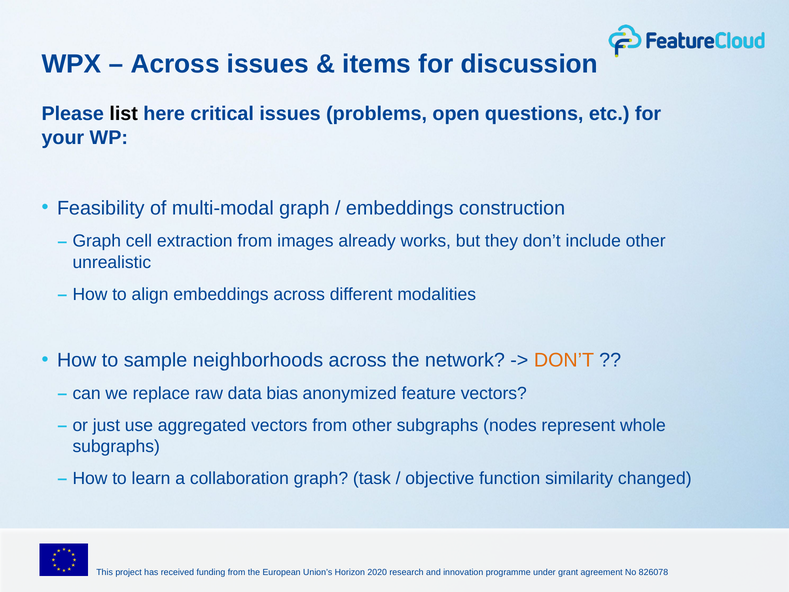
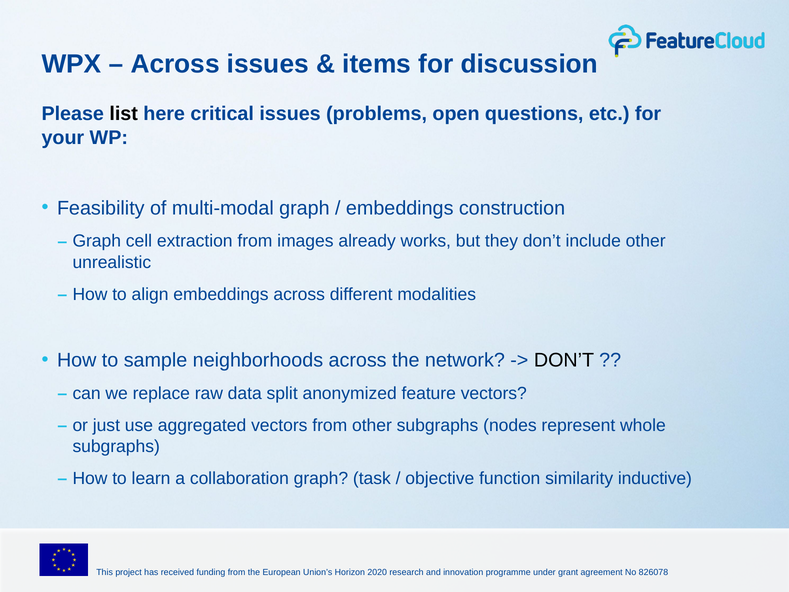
DON’T colour: orange -> black (564, 360)
bias: bias -> split (282, 393)
changed: changed -> inductive (655, 478)
